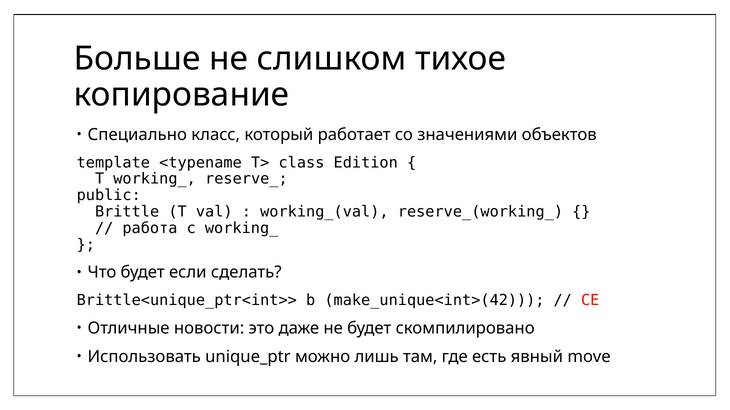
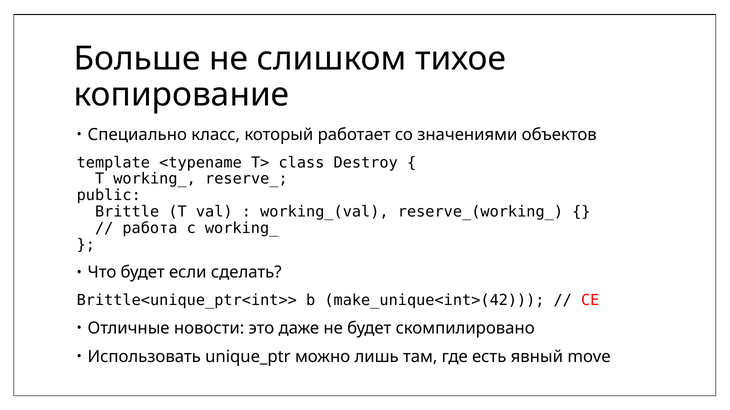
Edition: Edition -> Destroy (366, 163)
